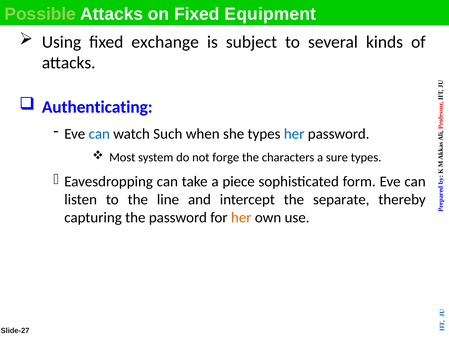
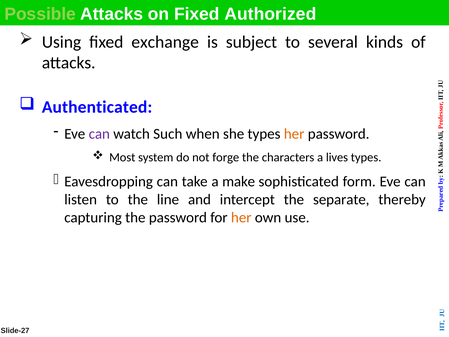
Equipment: Equipment -> Authorized (270, 14)
Authenticating: Authenticating -> Authenticated (97, 107)
can colour: blue -> purple (99, 134)
her colour: blue -> orange (294, 134)
sure: sure -> lives (337, 157)
piece: piece -> make (239, 182)
